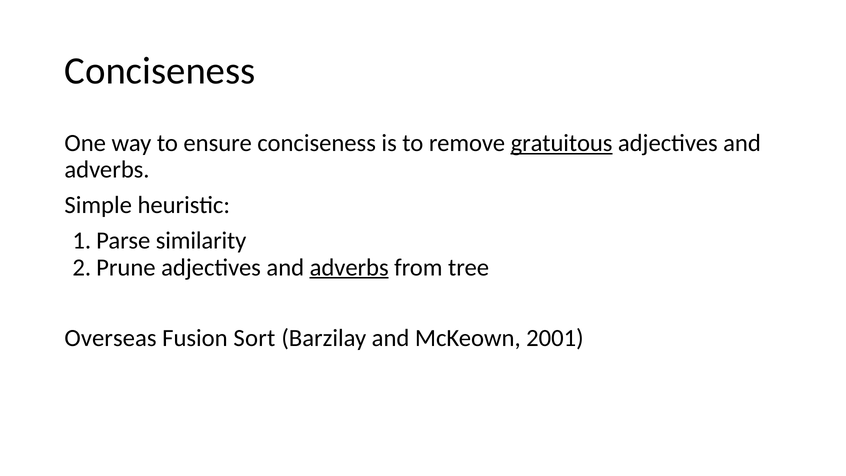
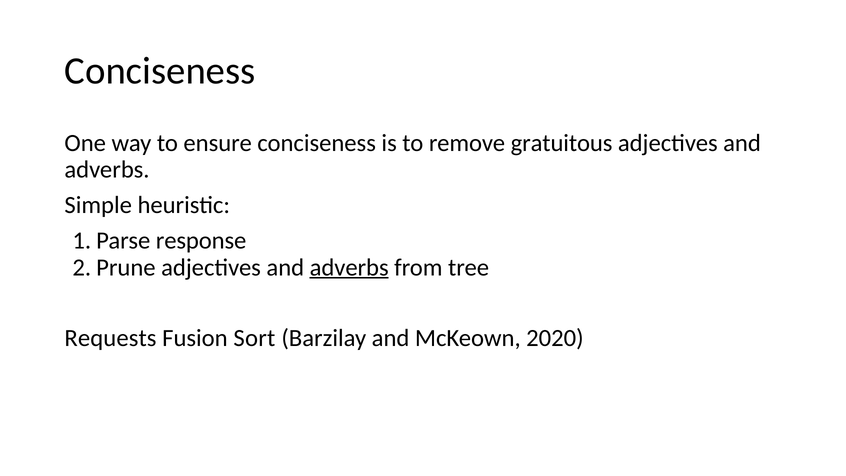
gratuitous underline: present -> none (562, 143)
similarity: similarity -> response (201, 241)
Overseas: Overseas -> Requests (110, 338)
2001: 2001 -> 2020 (555, 338)
